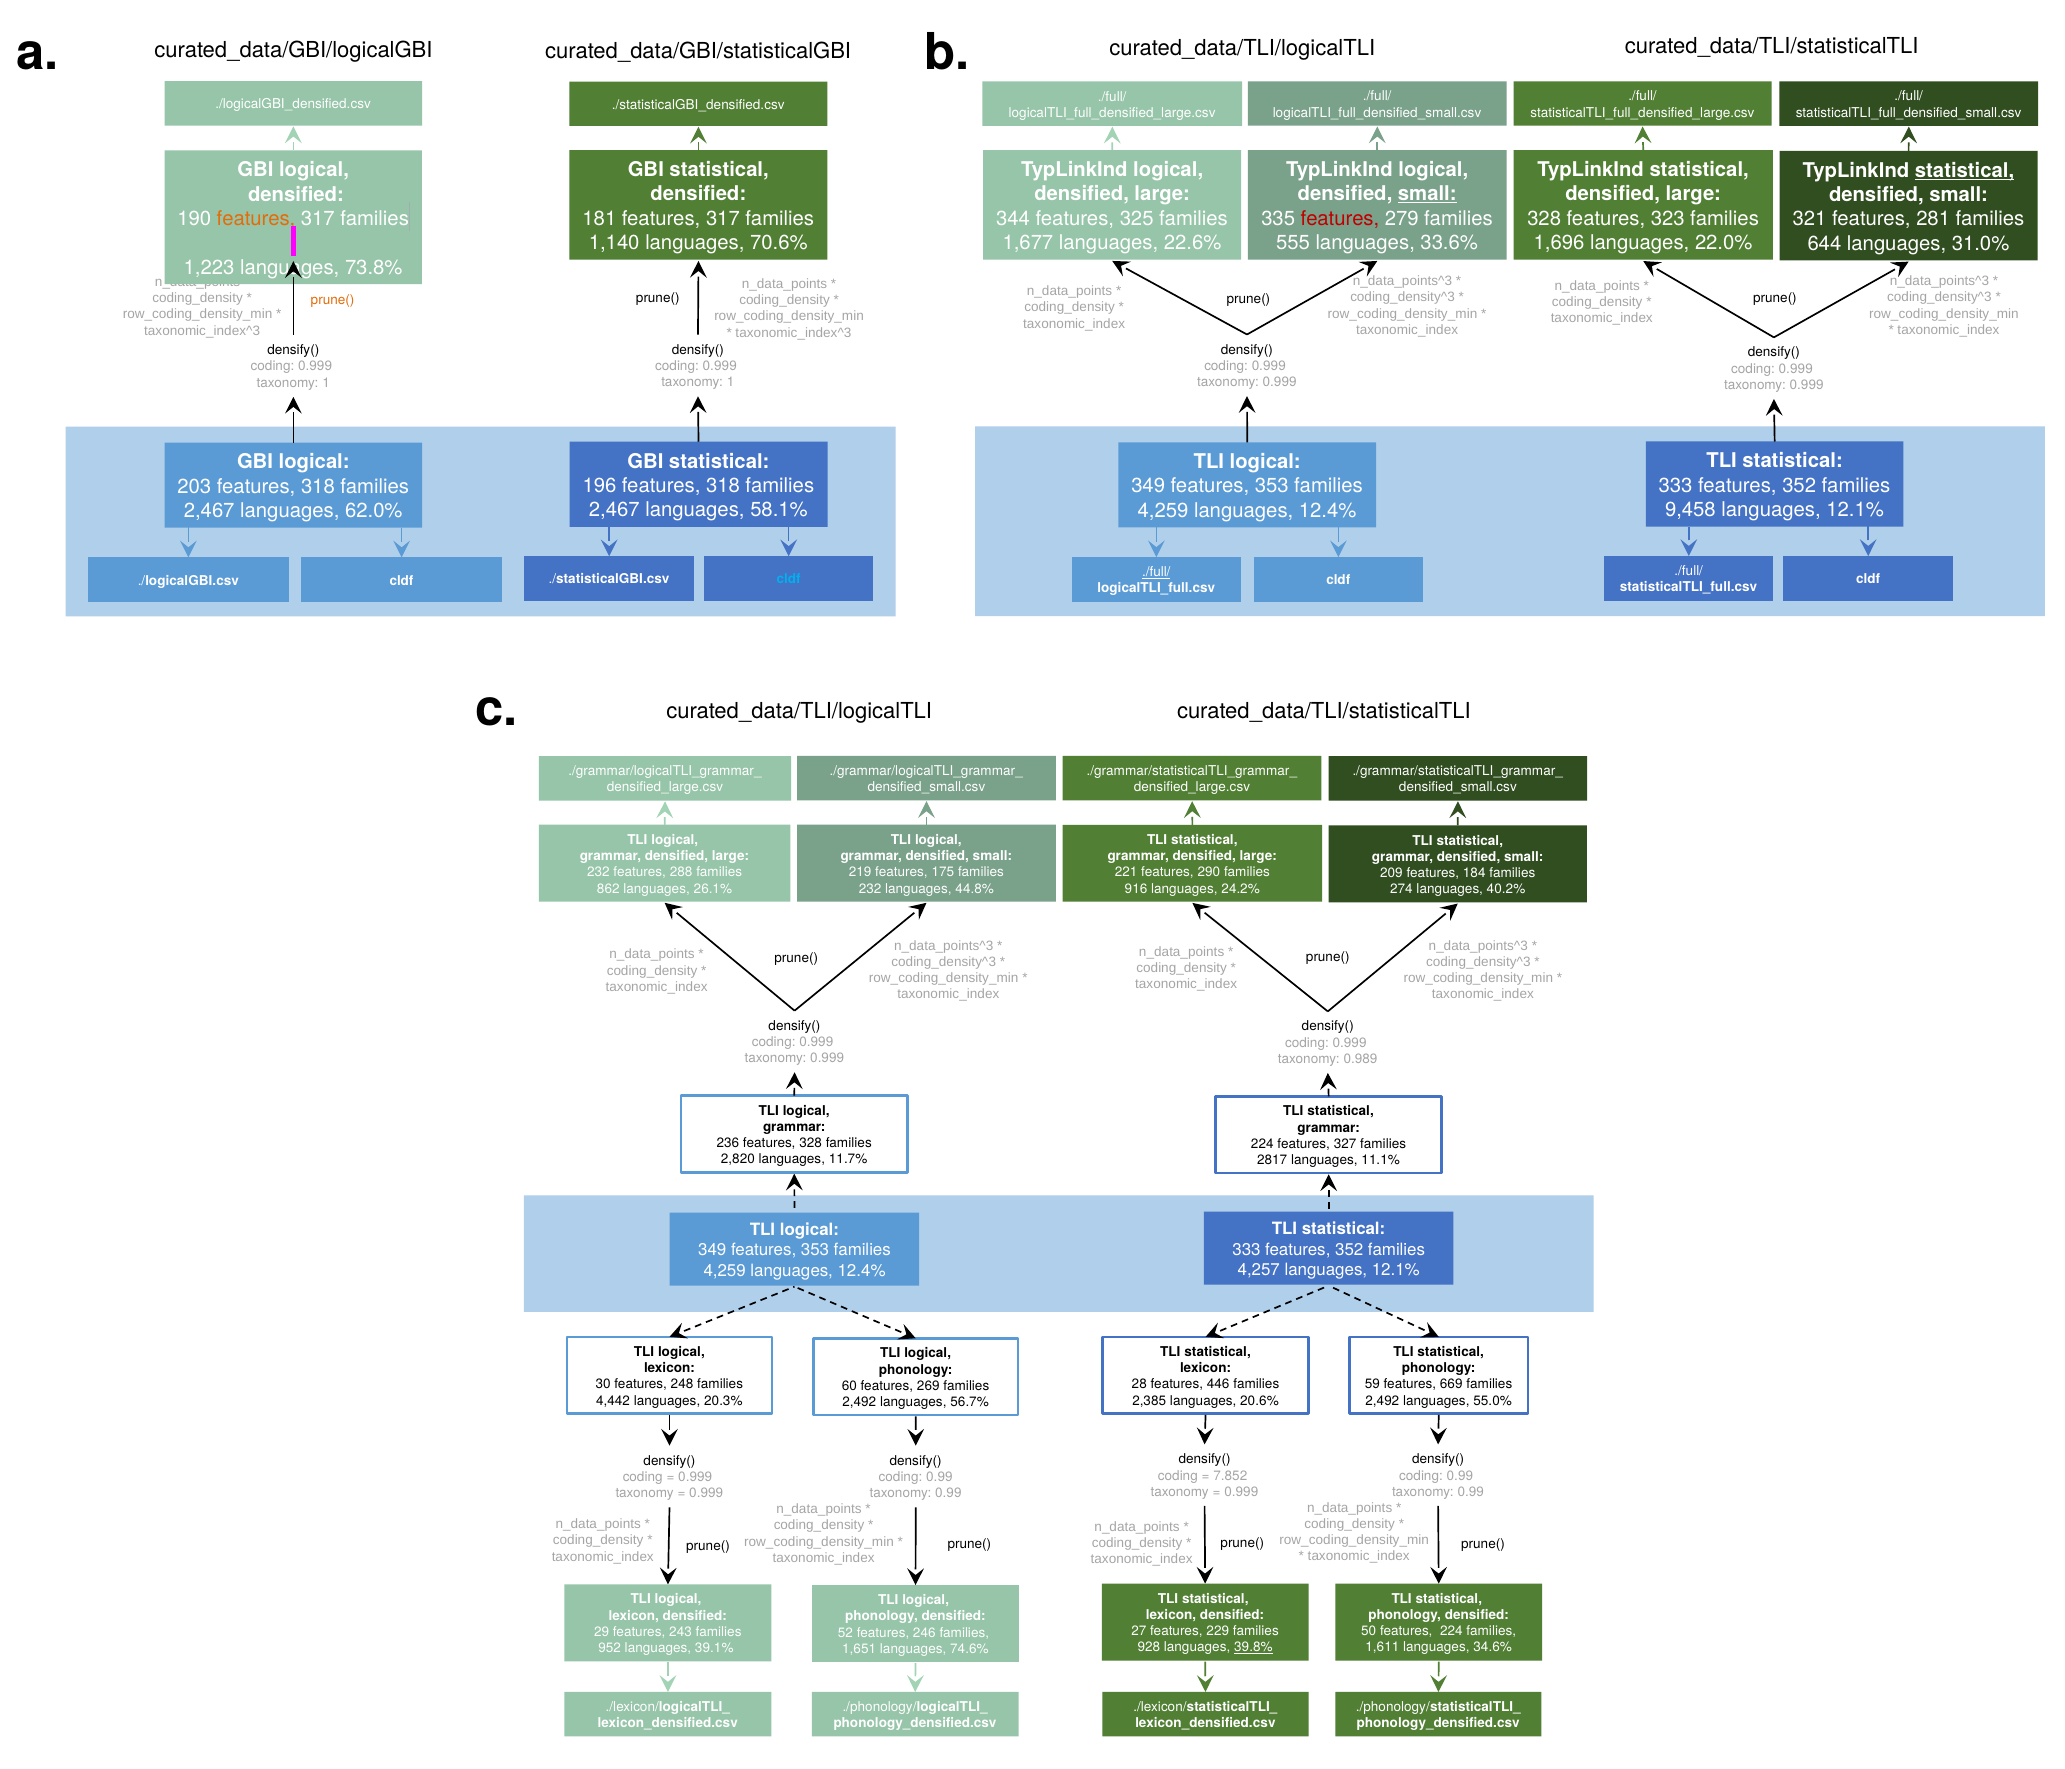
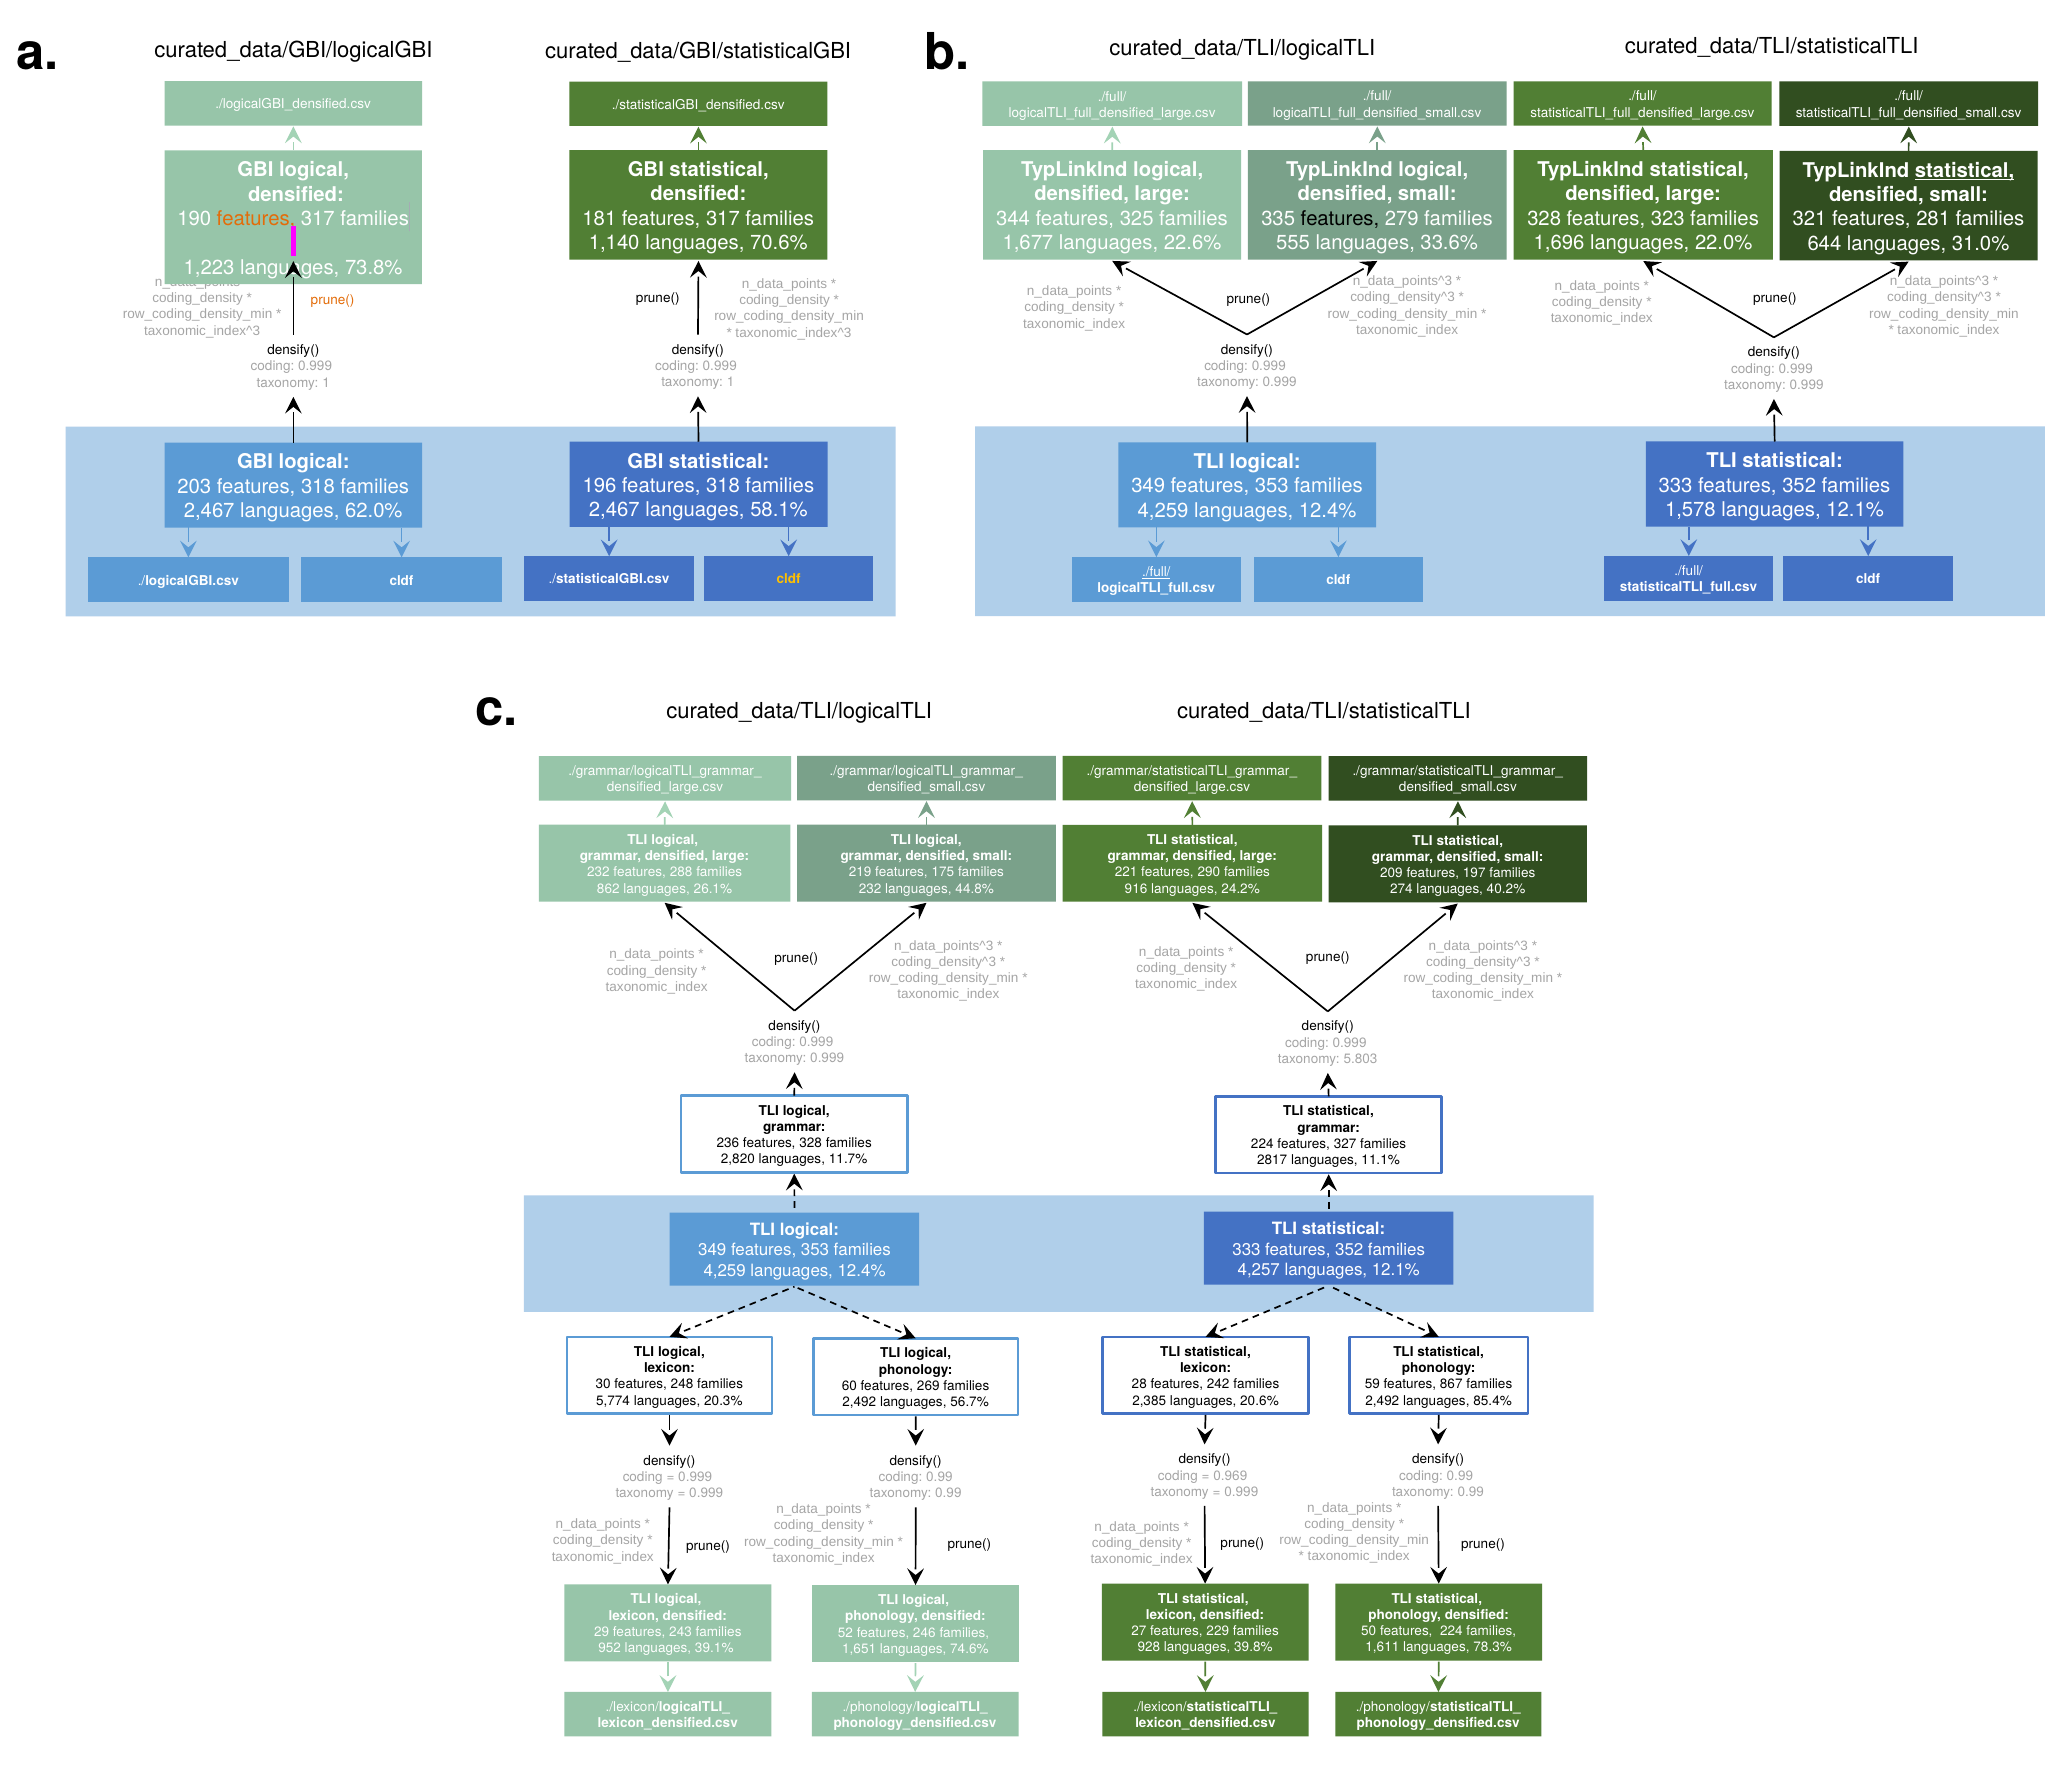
small underline: present -> none (1427, 194)
features colour: red -> black (1340, 218)
9,458: 9,458 -> 1,578 (1690, 510)
cldf colour: light blue -> yellow (789, 579)
184: 184 -> 197 (1474, 873)
0.989: 0.989 -> 5.803 (1360, 1059)
446: 446 -> 242 (1218, 1384)
669: 669 -> 867 (1451, 1384)
4,442: 4,442 -> 5,774 (613, 1400)
55.0%: 55.0% -> 85.4% (1493, 1400)
7.852: 7.852 -> 0.969 (1230, 1475)
39.8% underline: present -> none (1253, 1647)
34.6%: 34.6% -> 78.3% (1493, 1647)
